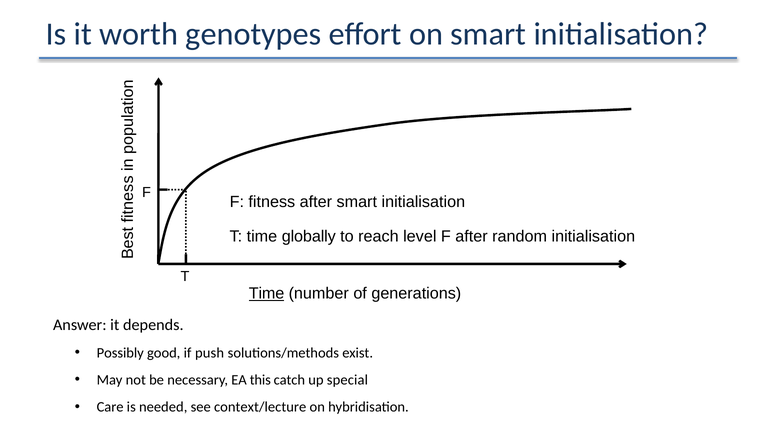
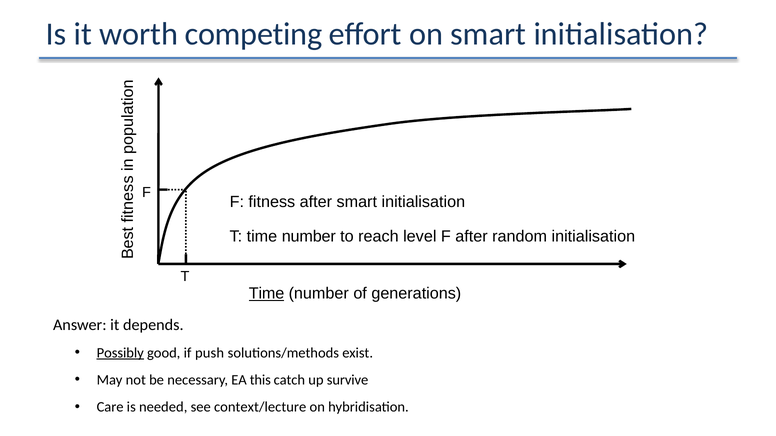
genotypes: genotypes -> competing (254, 34)
globally: globally -> number (309, 236)
Possibly underline: none -> present (120, 353)
special: special -> survive (348, 380)
